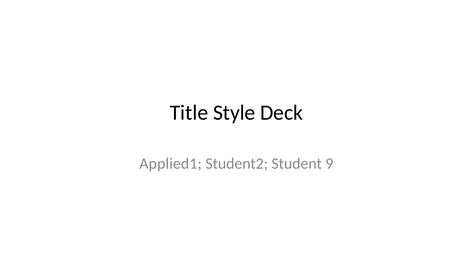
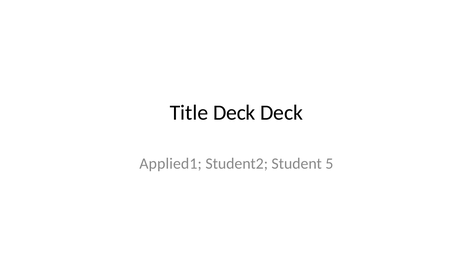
Title Style: Style -> Deck (234, 113)
9: 9 -> 5 (329, 164)
